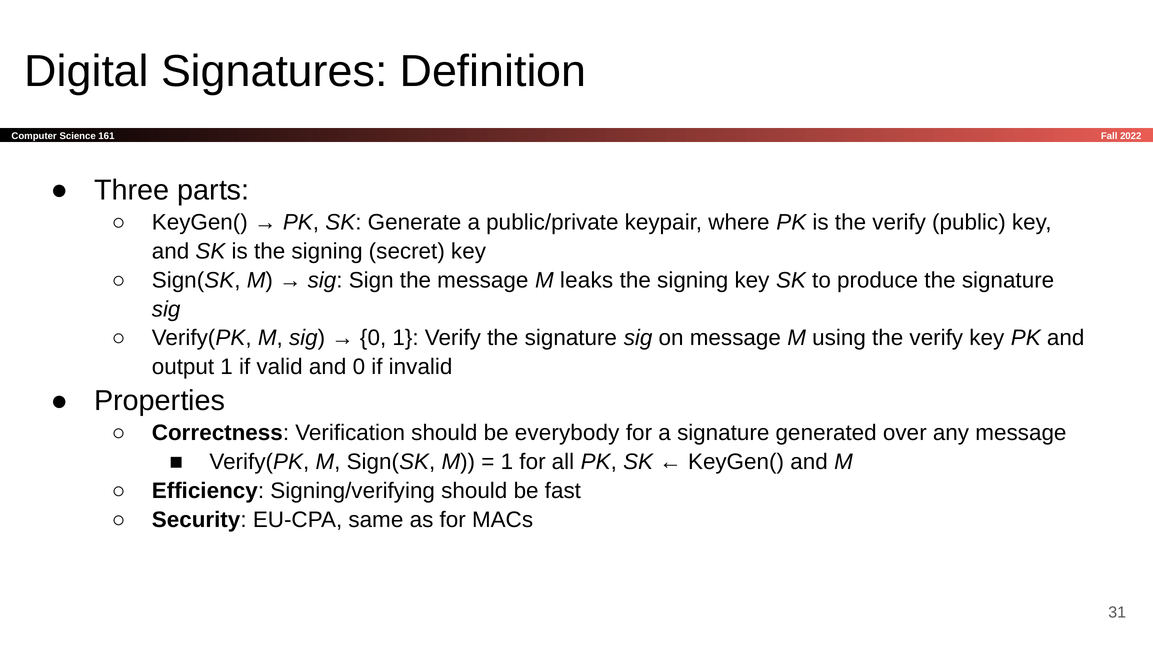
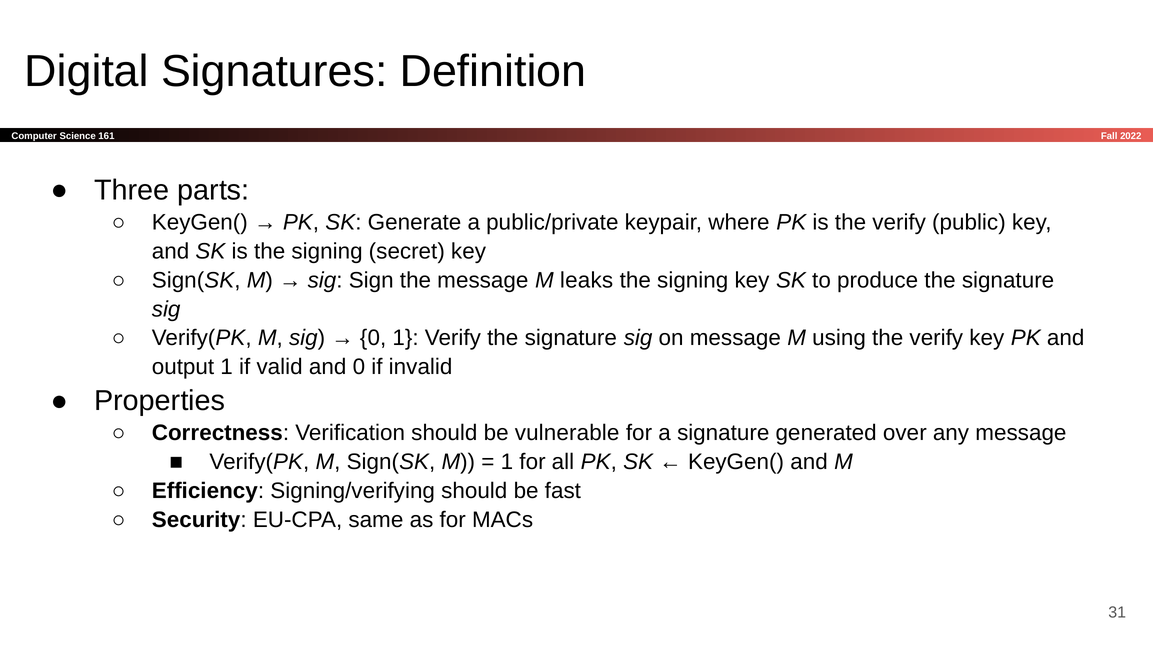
everybody: everybody -> vulnerable (567, 433)
